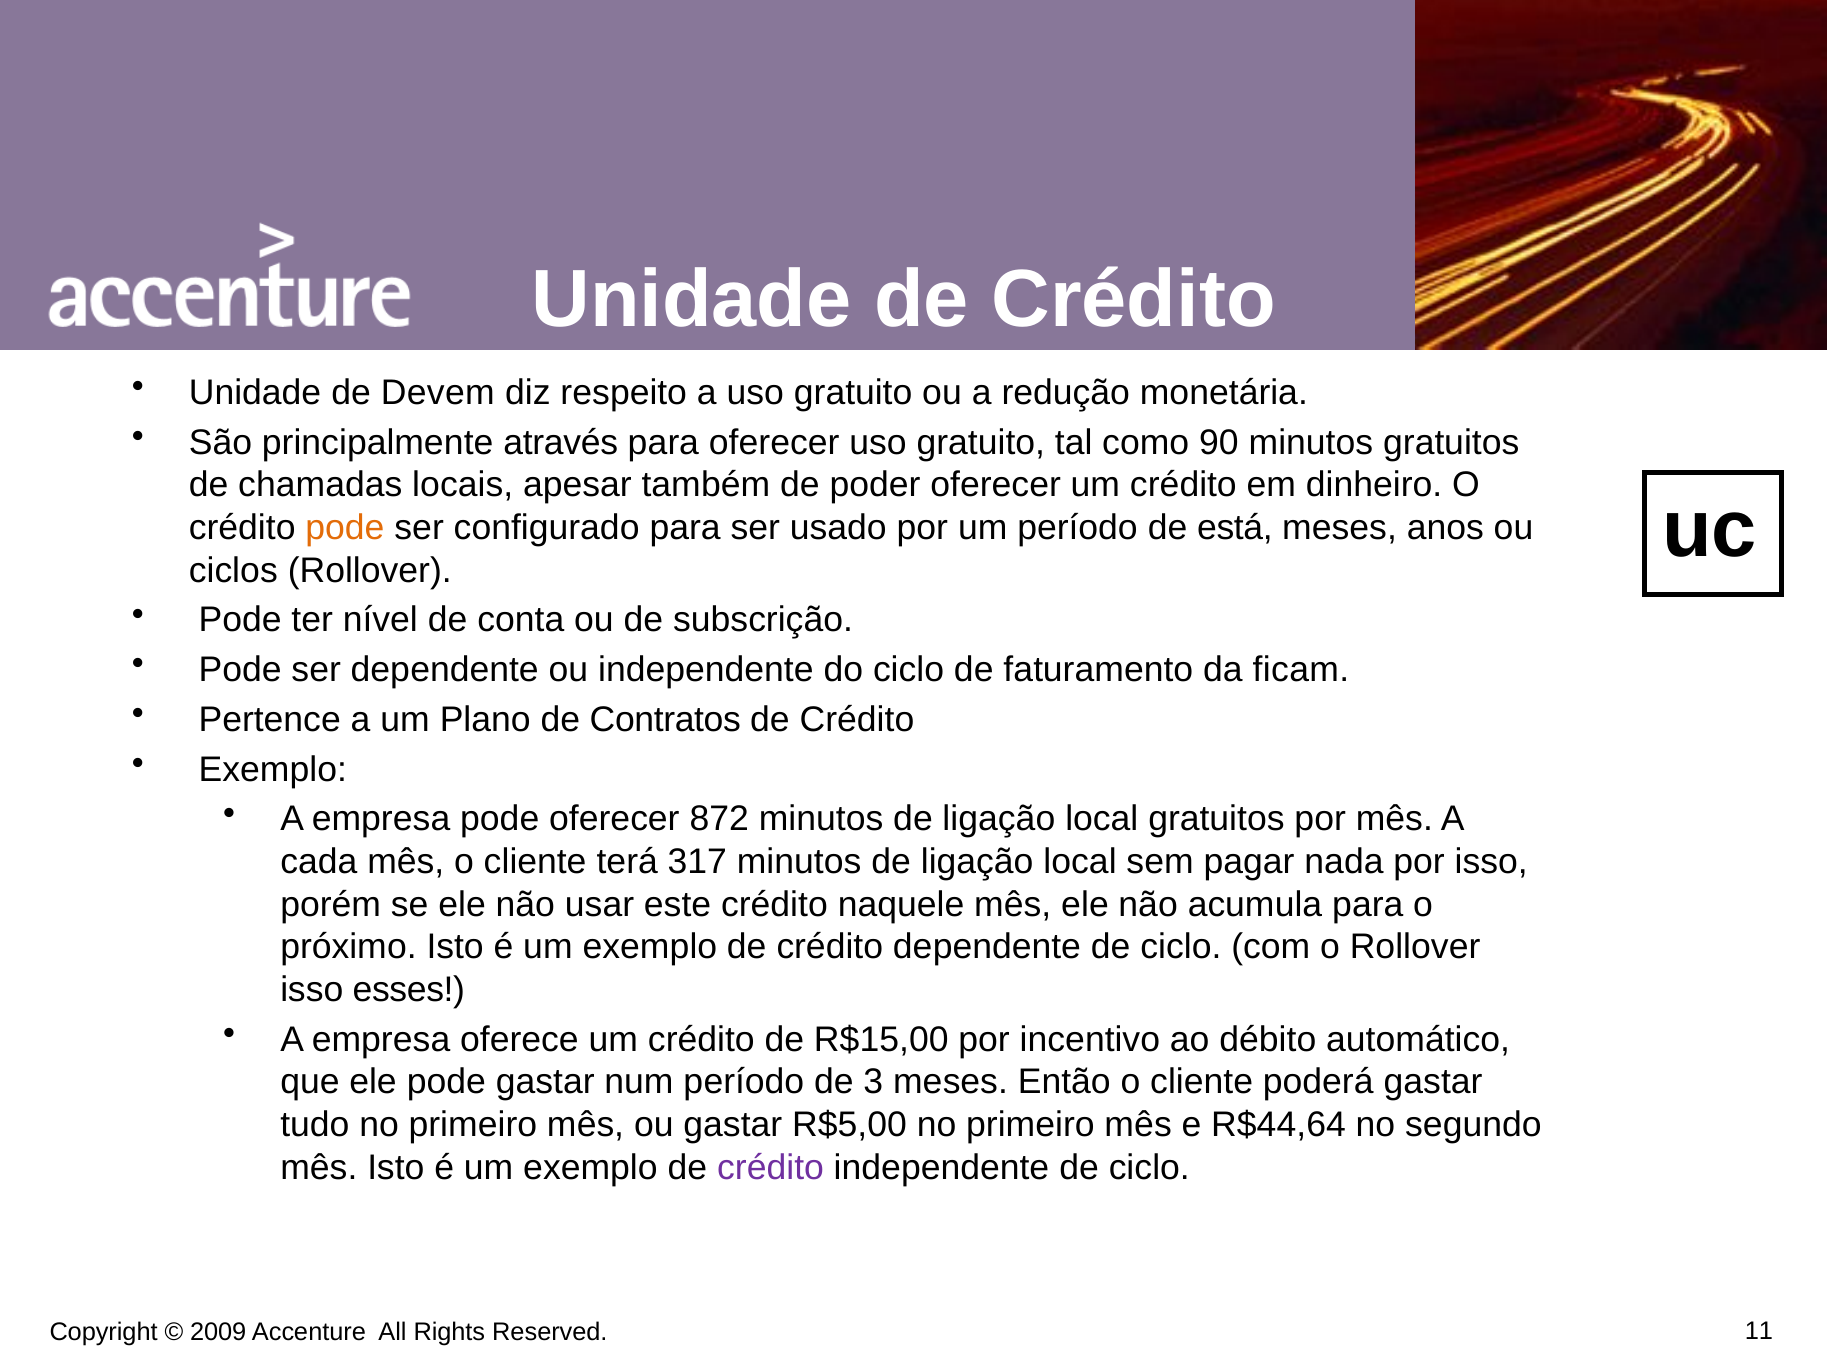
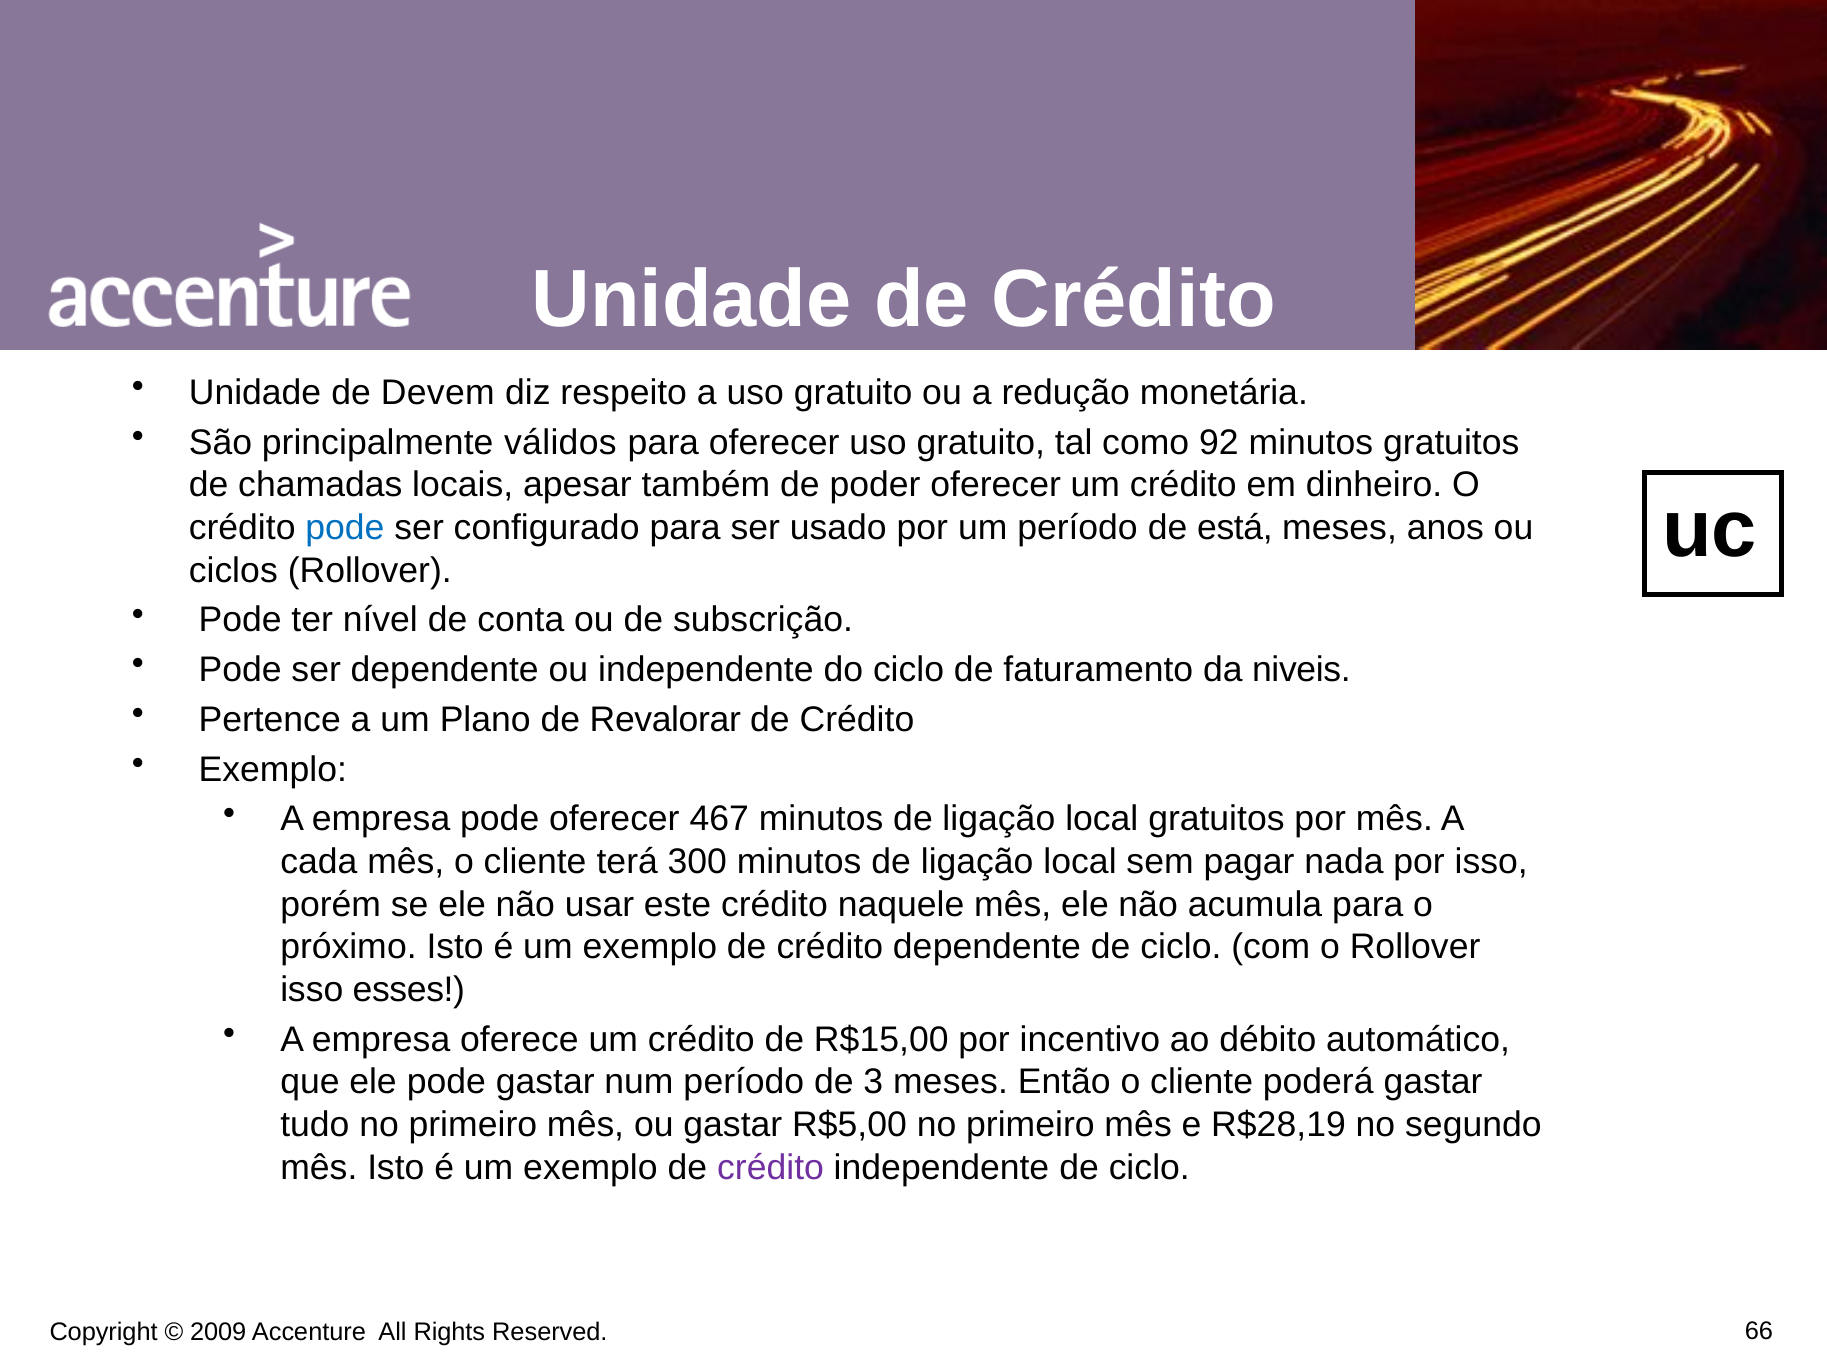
através: através -> válidos (560, 443)
90: 90 -> 92 (1219, 443)
pode colour: orange -> blue (345, 528)
ficam: ficam -> niveis (1301, 670)
Contratos: Contratos -> Revalorar (665, 720)
872: 872 -> 467 (719, 819)
317: 317 -> 300 (697, 862)
R$44,64: R$44,64 -> R$28,19 (1278, 1125)
11: 11 -> 66 (1759, 1331)
